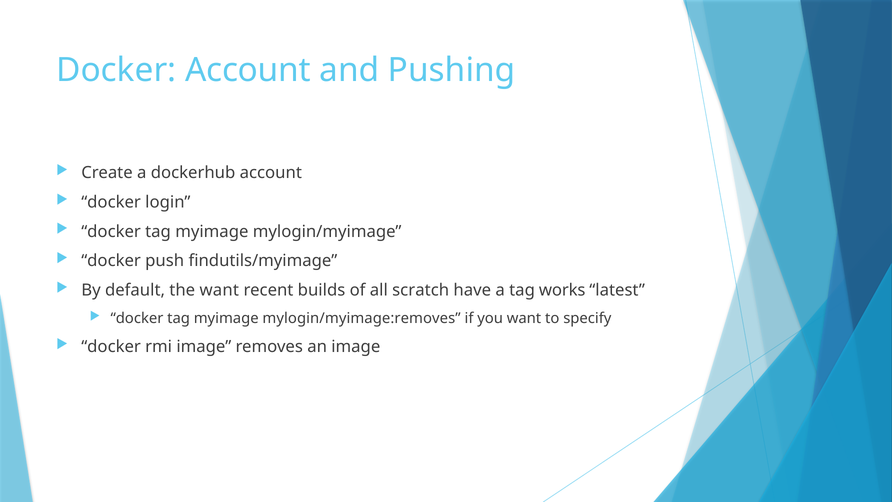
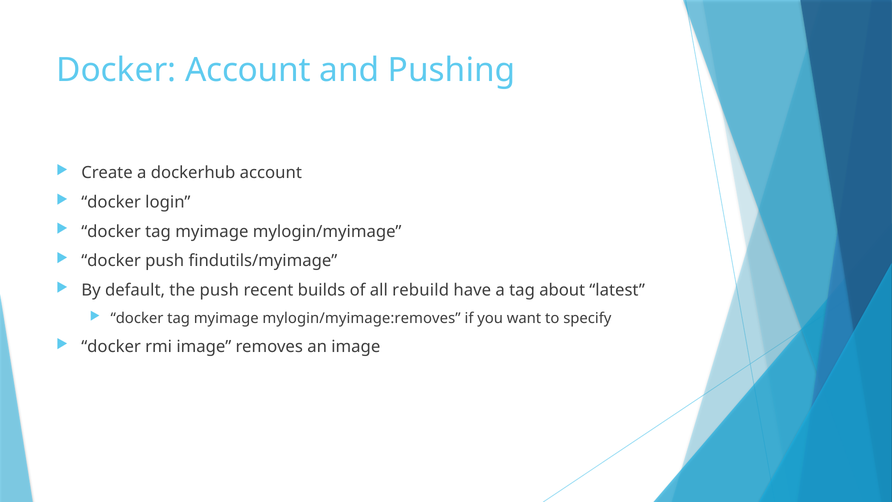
the want: want -> push (219, 290)
scratch: scratch -> rebuild (421, 290)
works: works -> about (562, 290)
